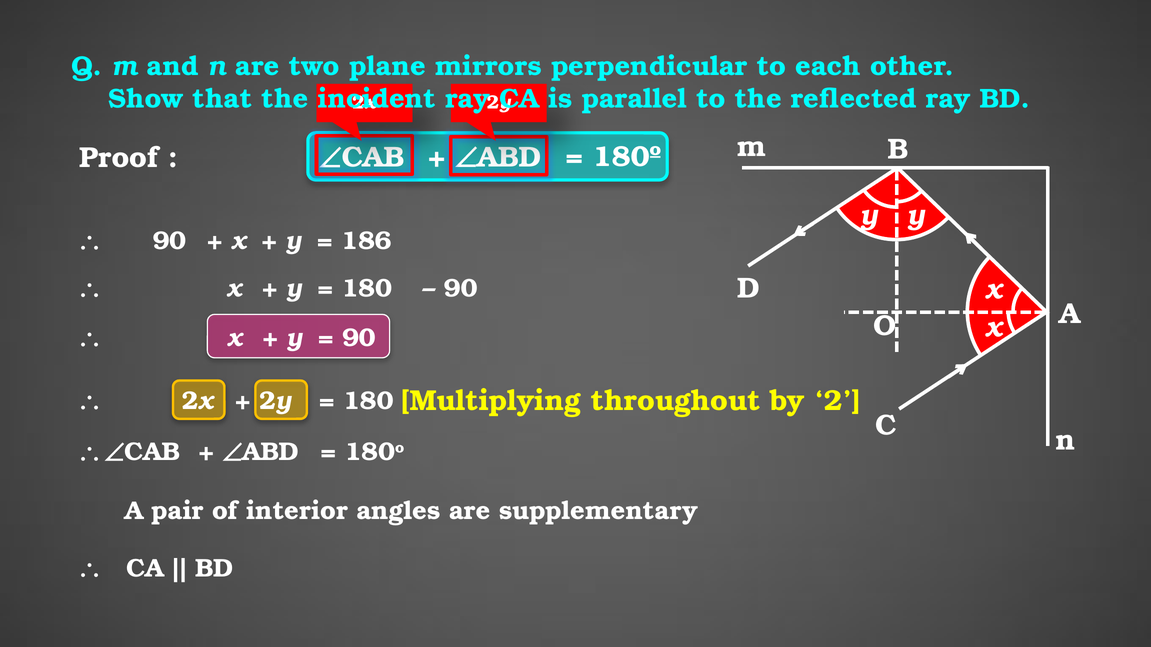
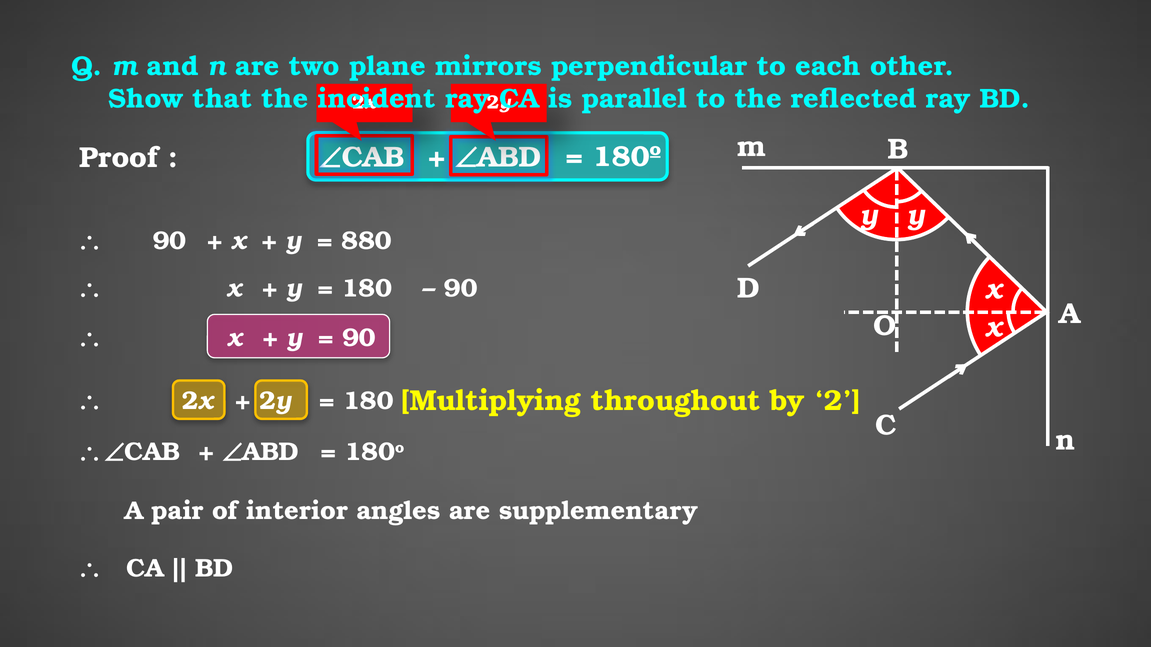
186: 186 -> 880 (366, 241)
